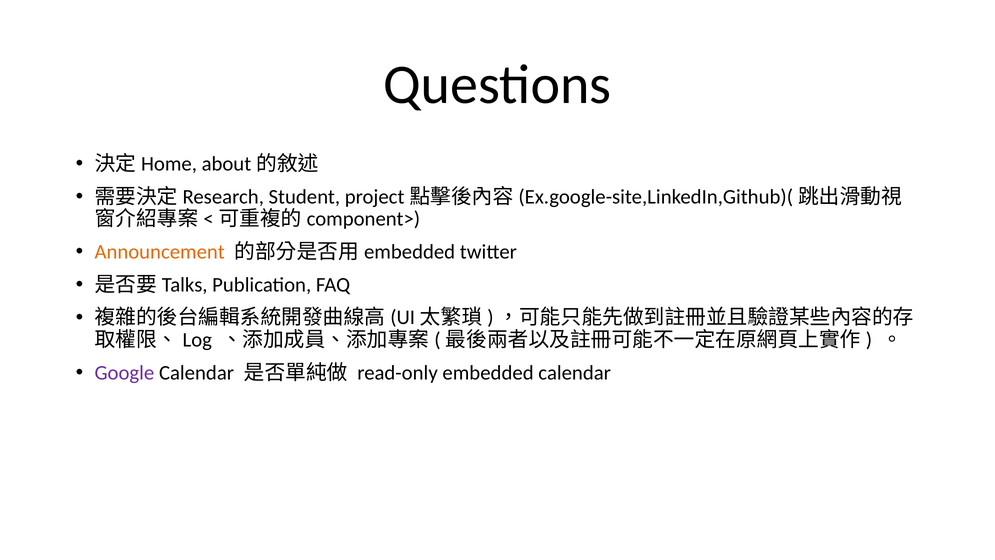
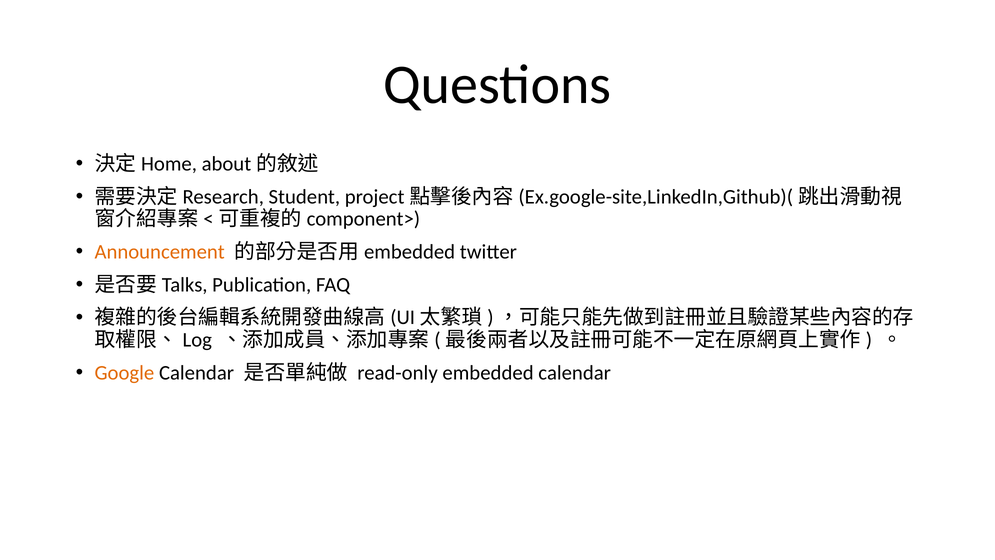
Google colour: purple -> orange (124, 373)
